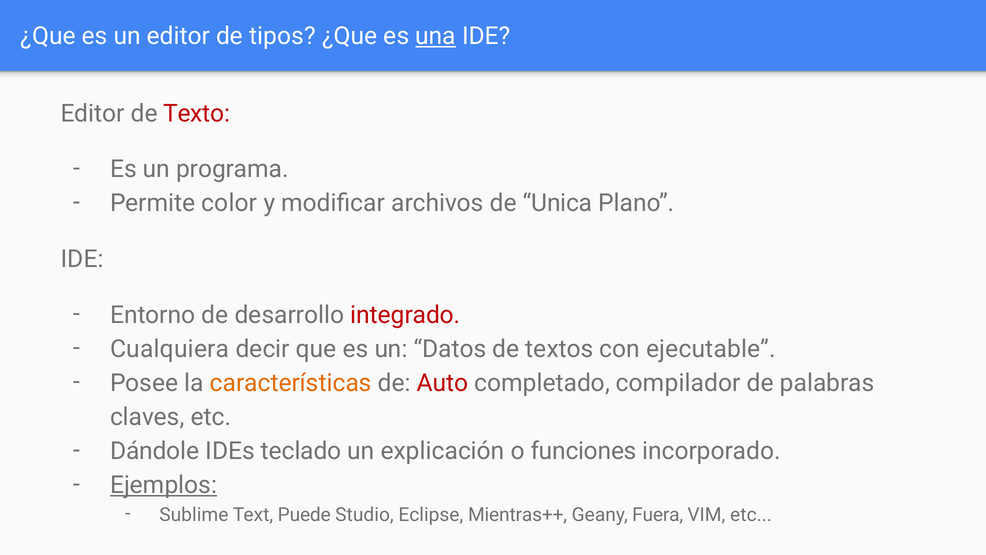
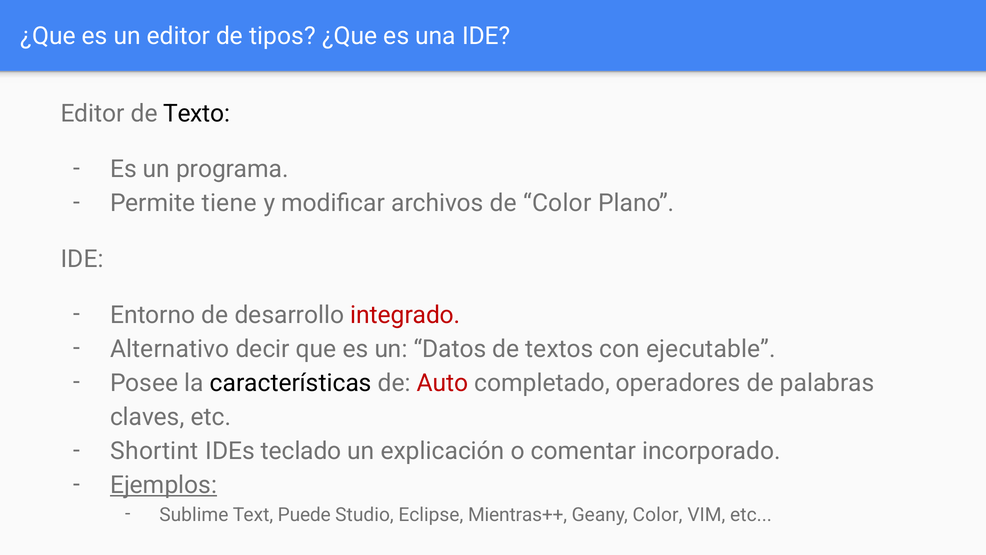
una underline: present -> none (436, 36)
Texto colour: red -> black (197, 113)
color: color -> tiene (229, 203)
de Unica: Unica -> Color (557, 203)
Cualquiera: Cualquiera -> Alternativo (170, 349)
características colour: orange -> black (291, 383)
compilador: compilador -> operadores (678, 383)
Dándole: Dándole -> Shortint (154, 451)
funciones: funciones -> comentar (583, 451)
Geany Fuera: Fuera -> Color (658, 514)
